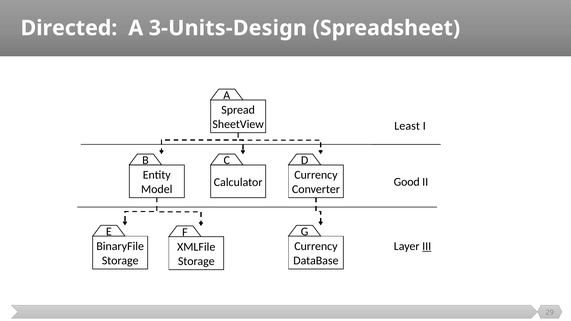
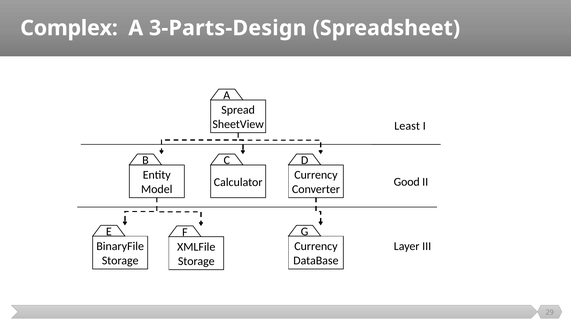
Directed: Directed -> Complex (69, 28)
3-Units-Design: 3-Units-Design -> 3-Parts-Design (228, 28)
III underline: present -> none (427, 246)
